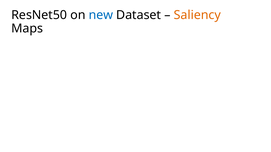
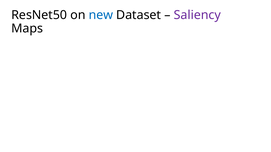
Saliency colour: orange -> purple (197, 15)
